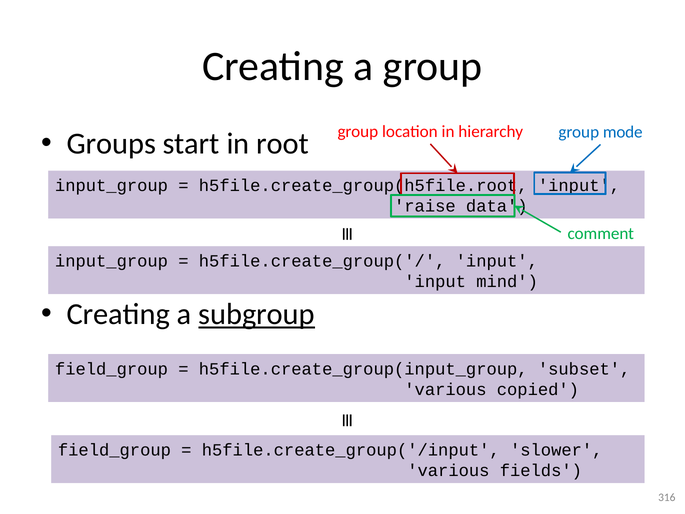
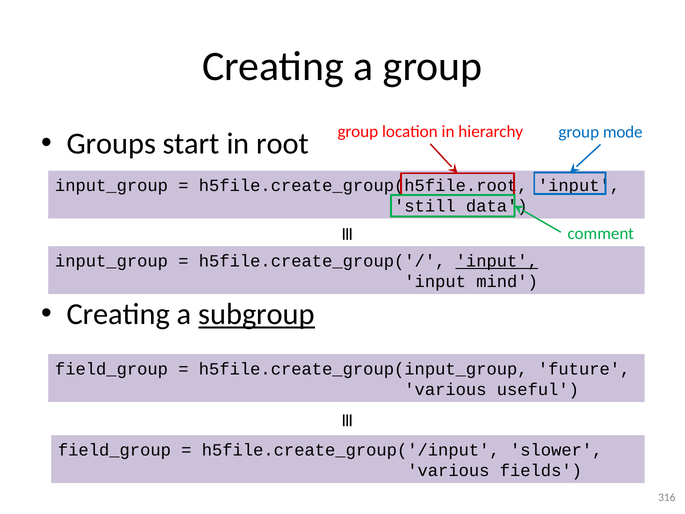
raise: raise -> still (425, 206)
input underline: none -> present (497, 261)
subset: subset -> future (584, 369)
copied: copied -> useful (538, 389)
